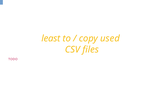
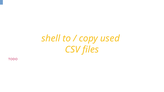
least: least -> shell (51, 39)
